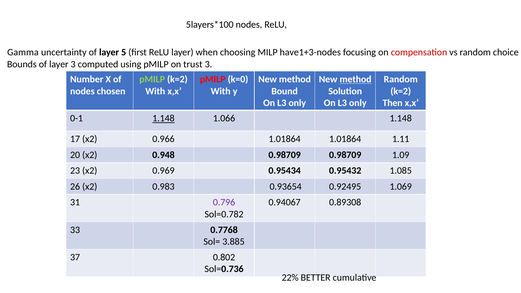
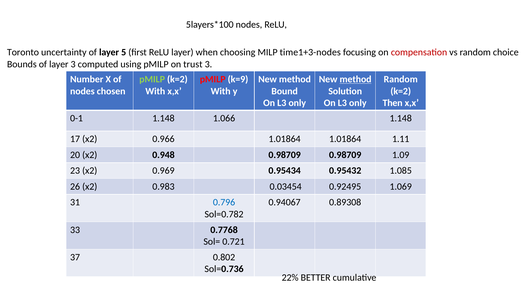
Gamma: Gamma -> Toronto (23, 52)
have1+3-nodes: have1+3-nodes -> time1+3-nodes (310, 52)
k=0: k=0 -> k=9 (238, 79)
1.148 underline: present -> none (163, 118)
0.93654: 0.93654 -> 0.03454 (286, 187)
0.796 colour: purple -> blue (224, 202)
3.885: 3.885 -> 0.721 (233, 242)
